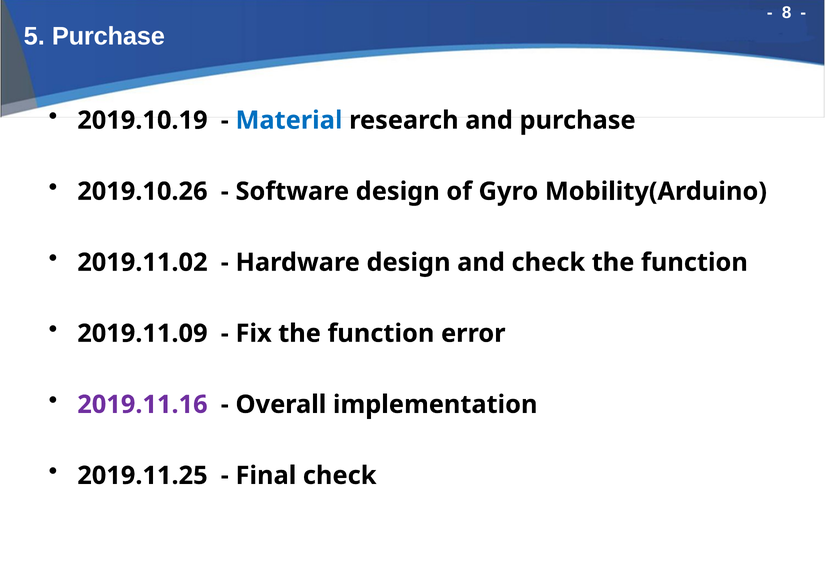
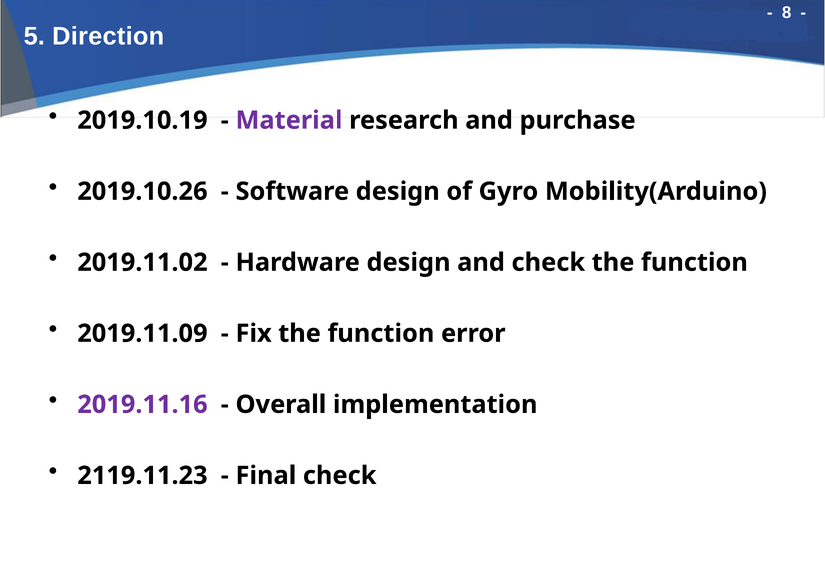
5 Purchase: Purchase -> Direction (108, 36)
Material colour: blue -> purple (289, 120)
2019.11.25: 2019.11.25 -> 2119.11.23 (142, 476)
